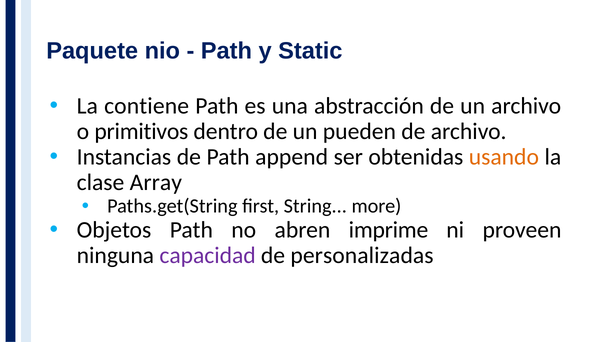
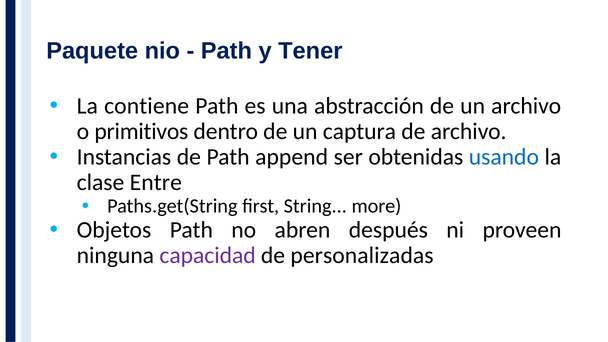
Static: Static -> Tener (310, 51)
pueden: pueden -> captura (359, 131)
usando colour: orange -> blue (504, 157)
Array: Array -> Entre (156, 183)
imprime: imprime -> después (388, 230)
